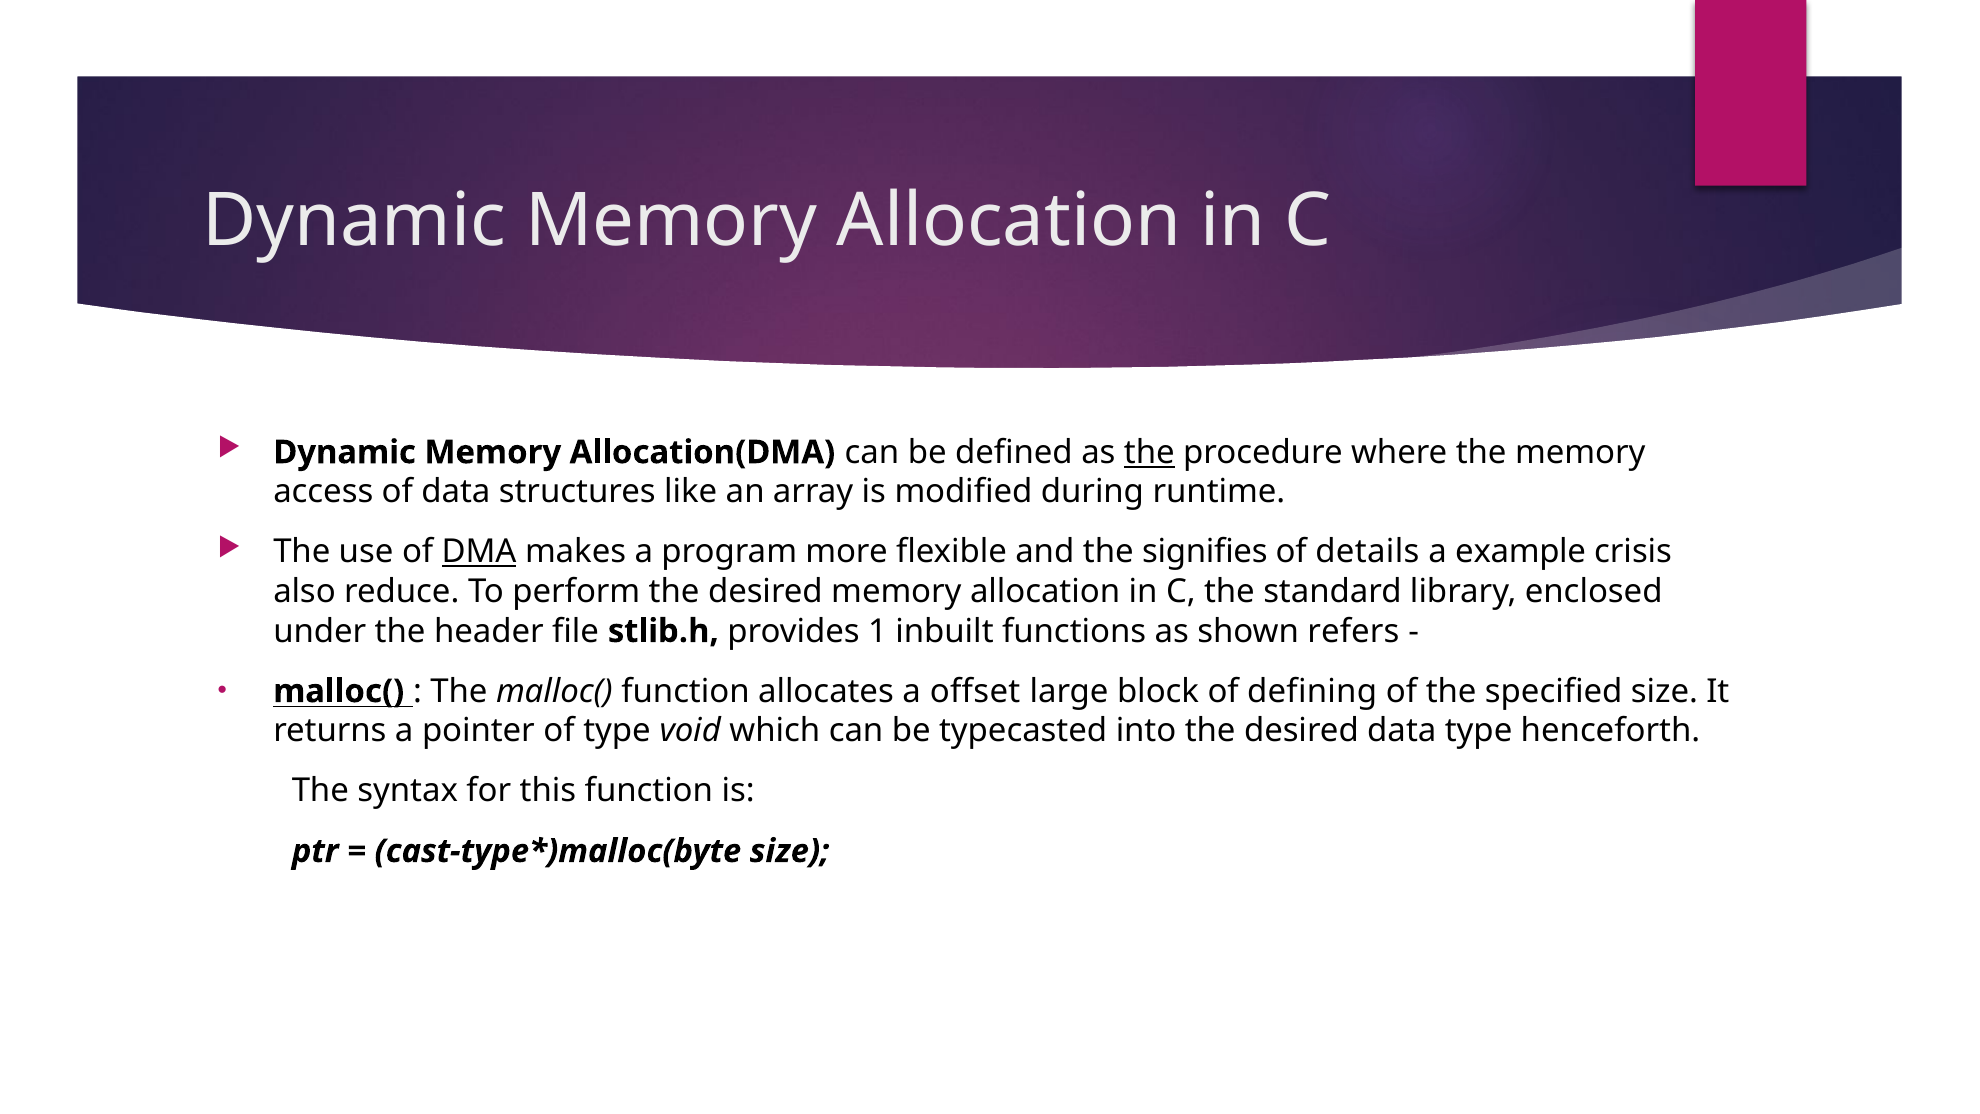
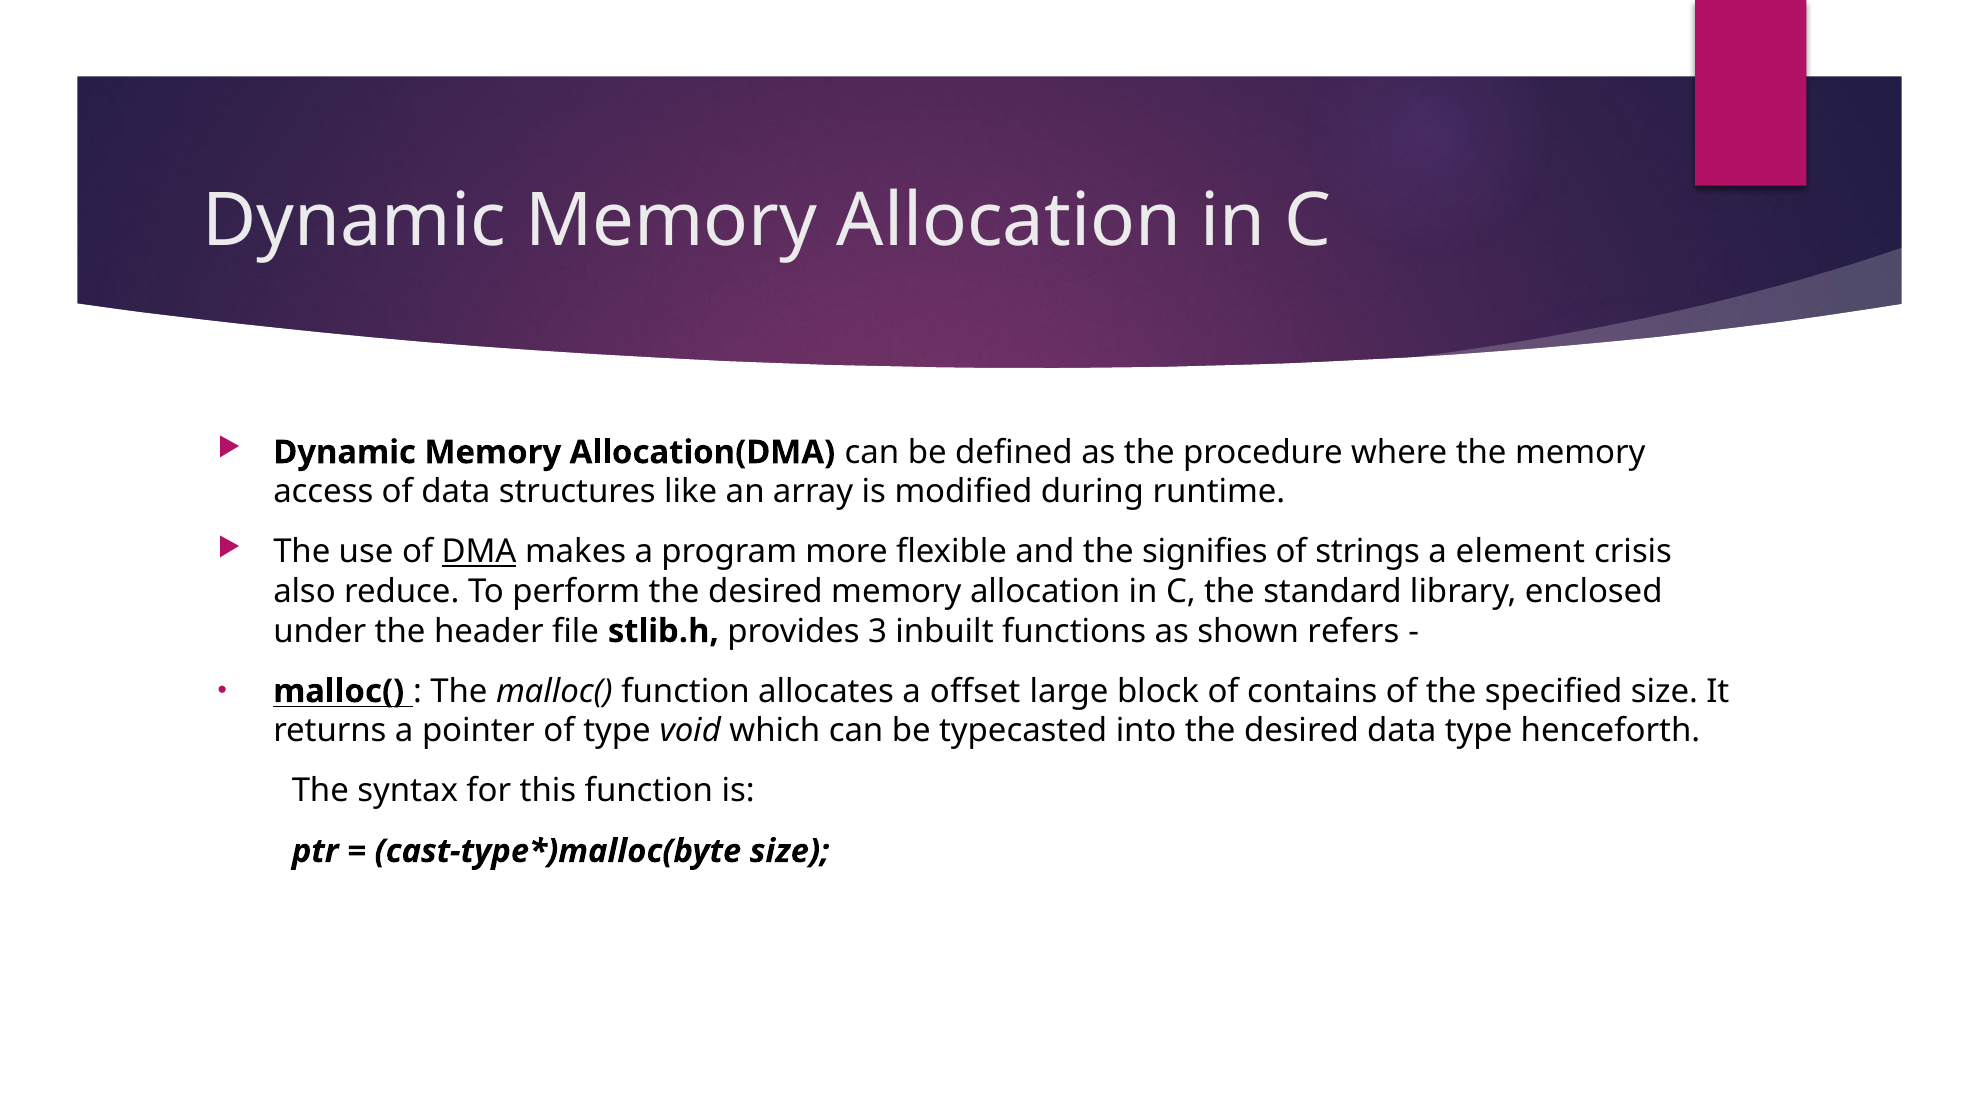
the underline: present -> none (1149, 452)
details: details -> strings (1368, 552)
example: example -> element (1520, 552)
1: 1 -> 3 (877, 631)
defining: defining -> contains (1312, 691)
